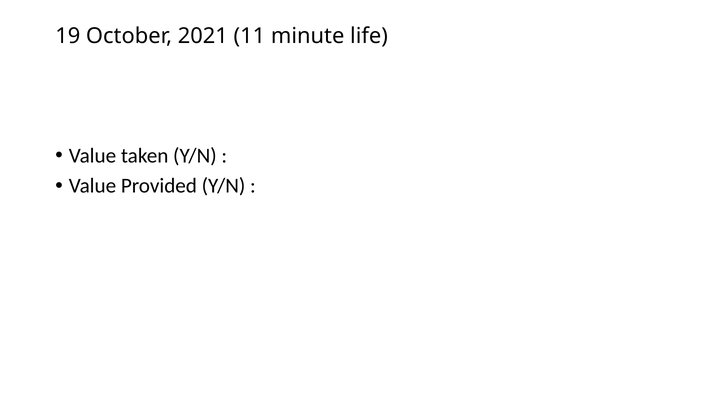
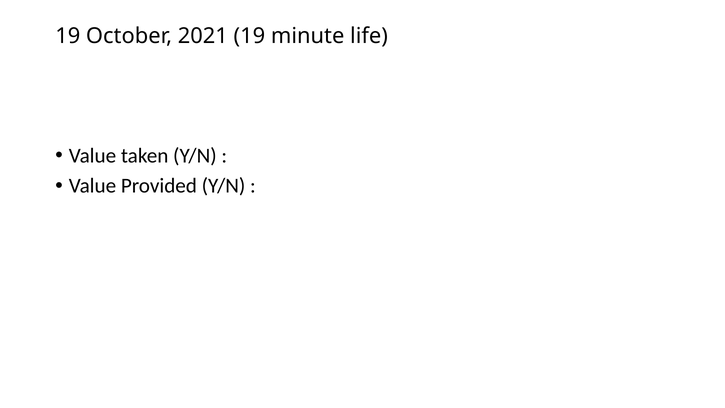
2021 11: 11 -> 19 (249, 36)
